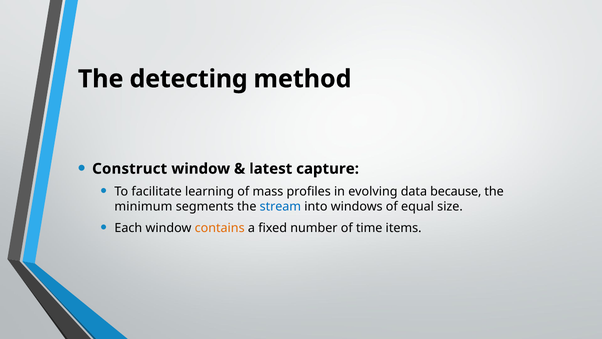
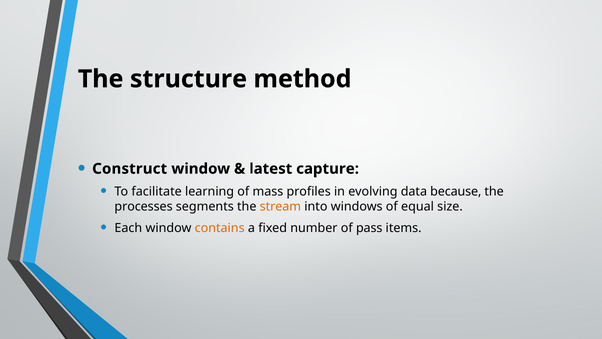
detecting: detecting -> structure (188, 79)
minimum: minimum -> processes (144, 206)
stream colour: blue -> orange (280, 206)
time: time -> pass (369, 228)
